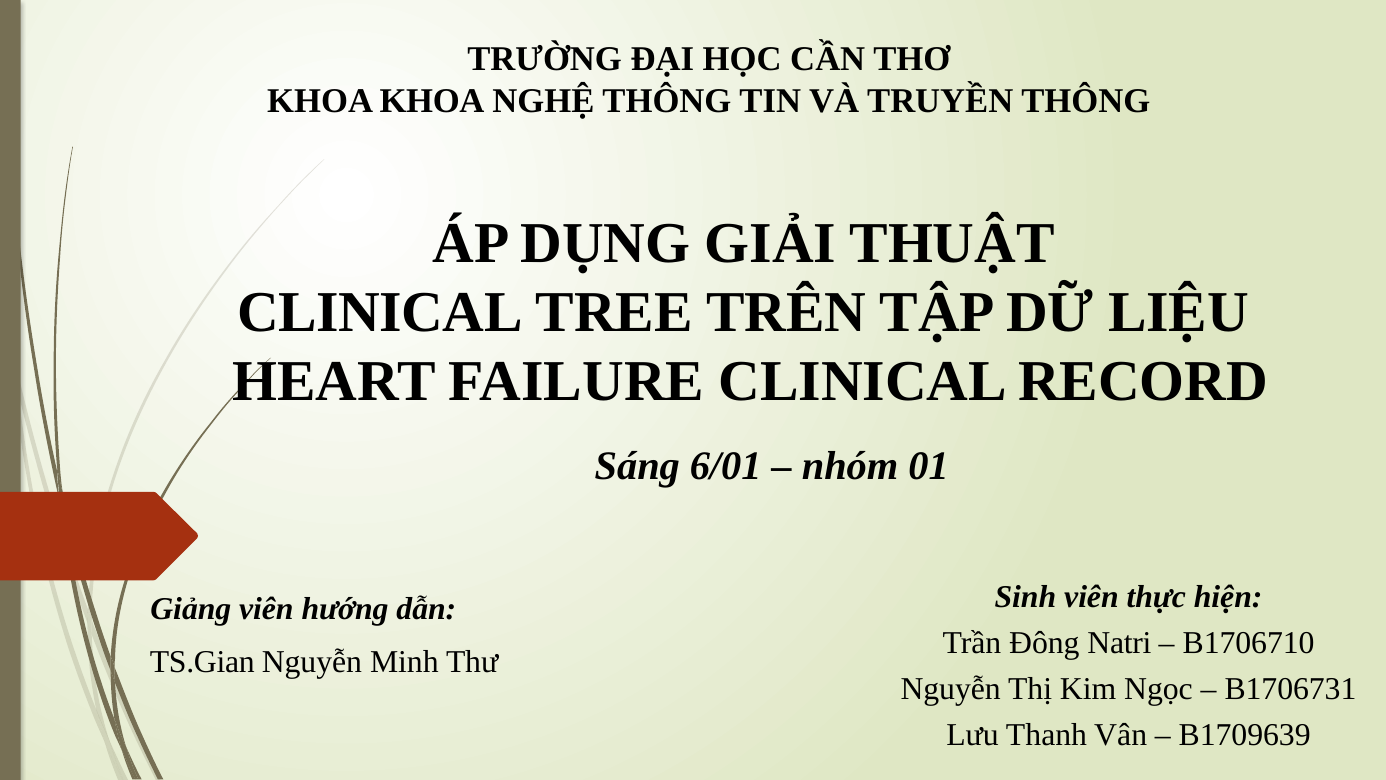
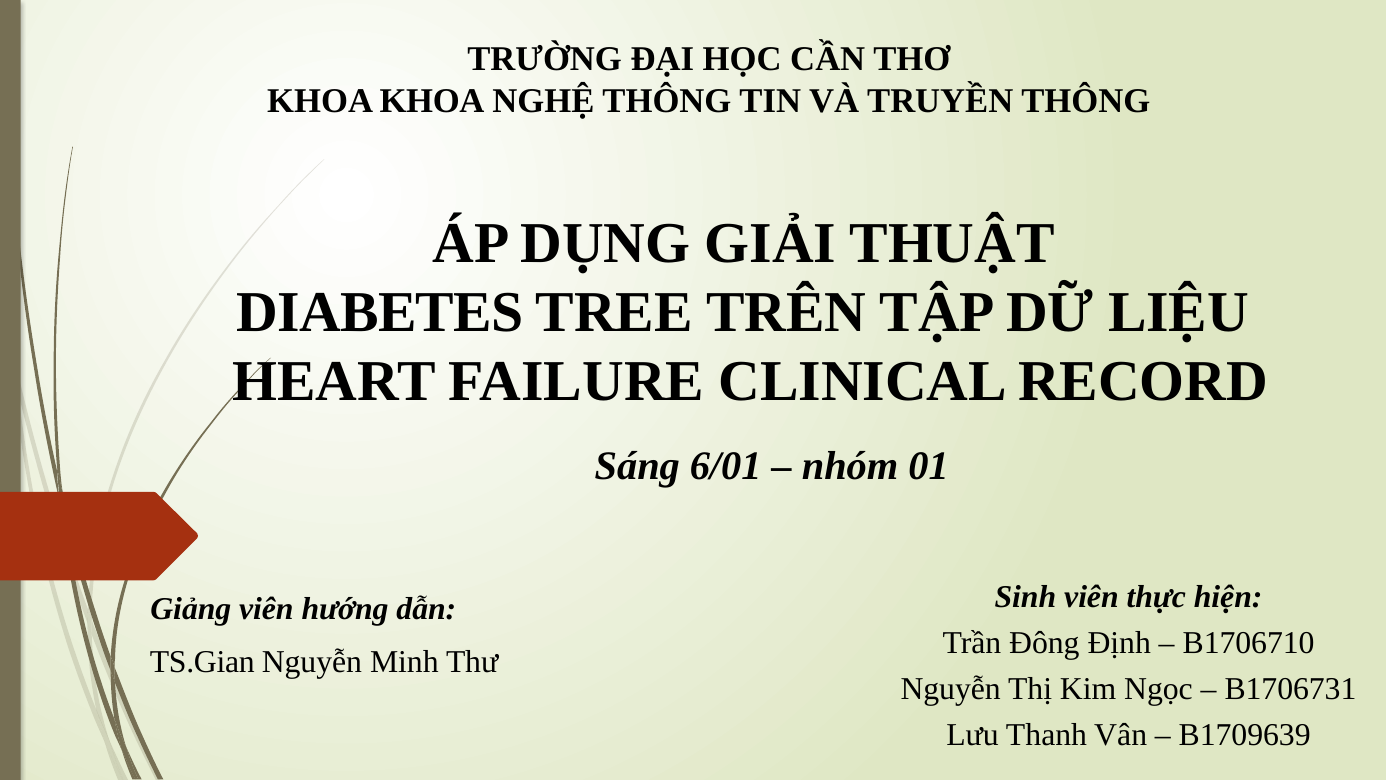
CLINICAL: CLINICAL -> DIABETES (380, 312)
Natri: Natri -> Định (1119, 643)
